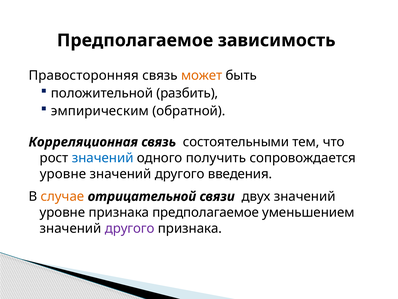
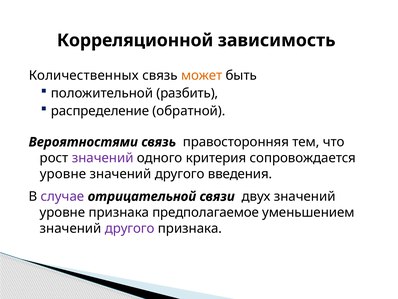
Предполагаемое: Предполагаемое -> Корреляционной (135, 40)
Правосторонняя: Правосторонняя -> Количественных (84, 75)
эмпирическим: эмпирическим -> распределение (100, 111)
Корреляционная: Корреляционная -> Вероятностями (83, 142)
состоятельными: состоятельными -> правосторонняя (236, 142)
значений colour: blue -> purple (103, 158)
получить: получить -> критерия (216, 158)
случае colour: orange -> purple (62, 196)
